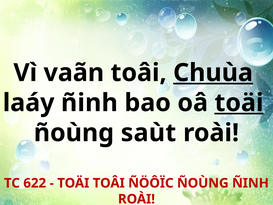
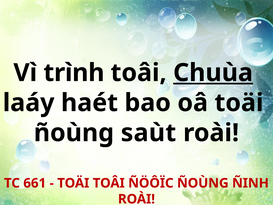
vaãn: vaãn -> trình (74, 73)
laáy ñinh: ñinh -> haét (89, 103)
toäi underline: present -> none (239, 103)
622: 622 -> 661 (35, 183)
